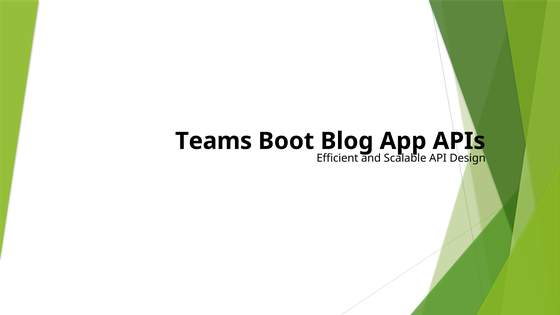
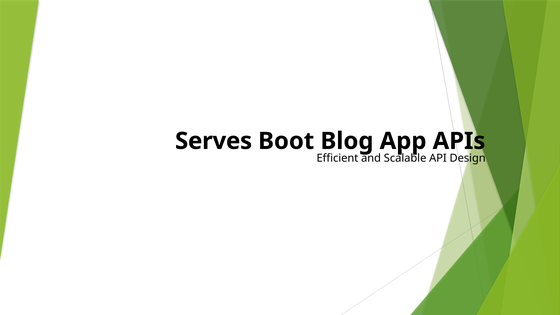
Teams: Teams -> Serves (214, 141)
